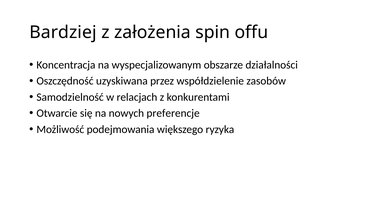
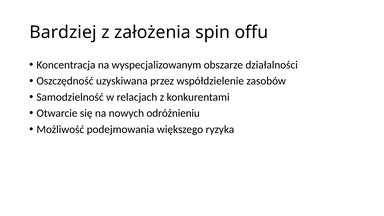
preferencje: preferencje -> odróżnieniu (173, 113)
